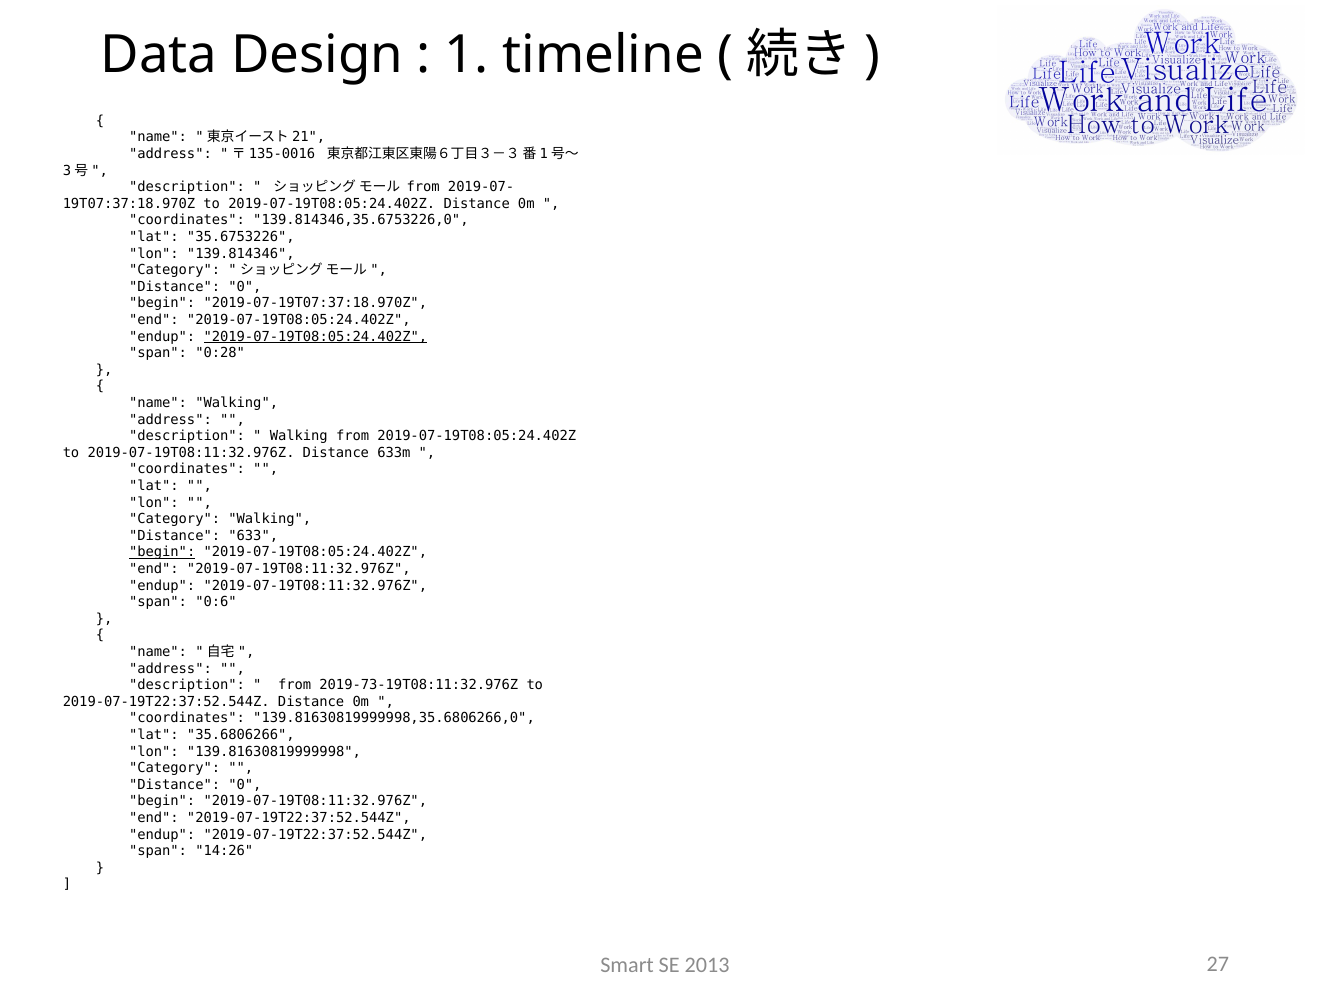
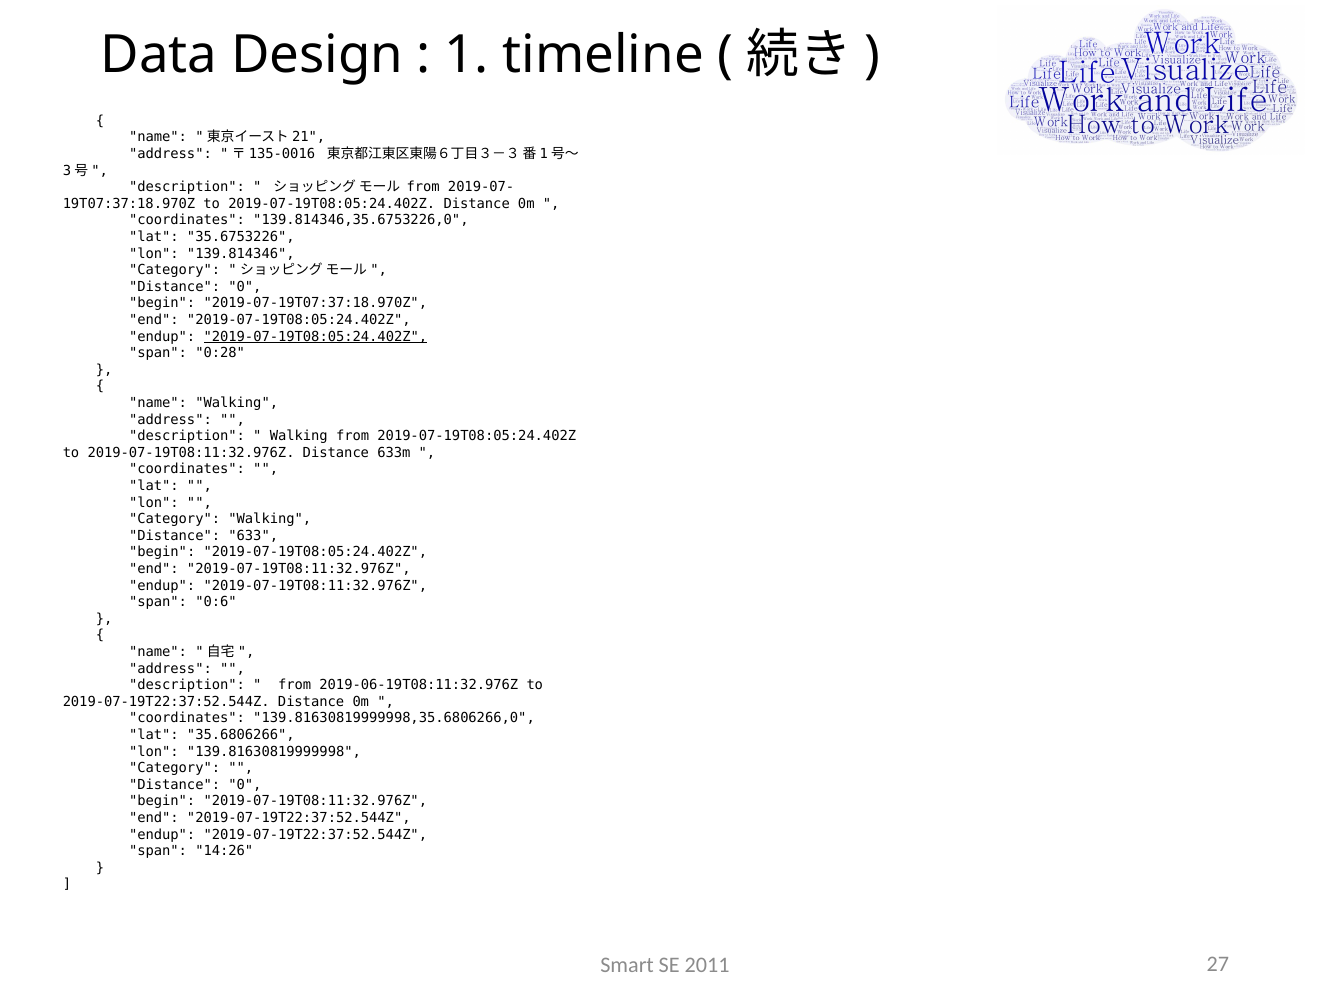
begin underline: present -> none (162, 553)
2019-73-19T08:11:32.976Z: 2019-73-19T08:11:32.976Z -> 2019-06-19T08:11:32.976Z (419, 685)
2013: 2013 -> 2011 (707, 965)
